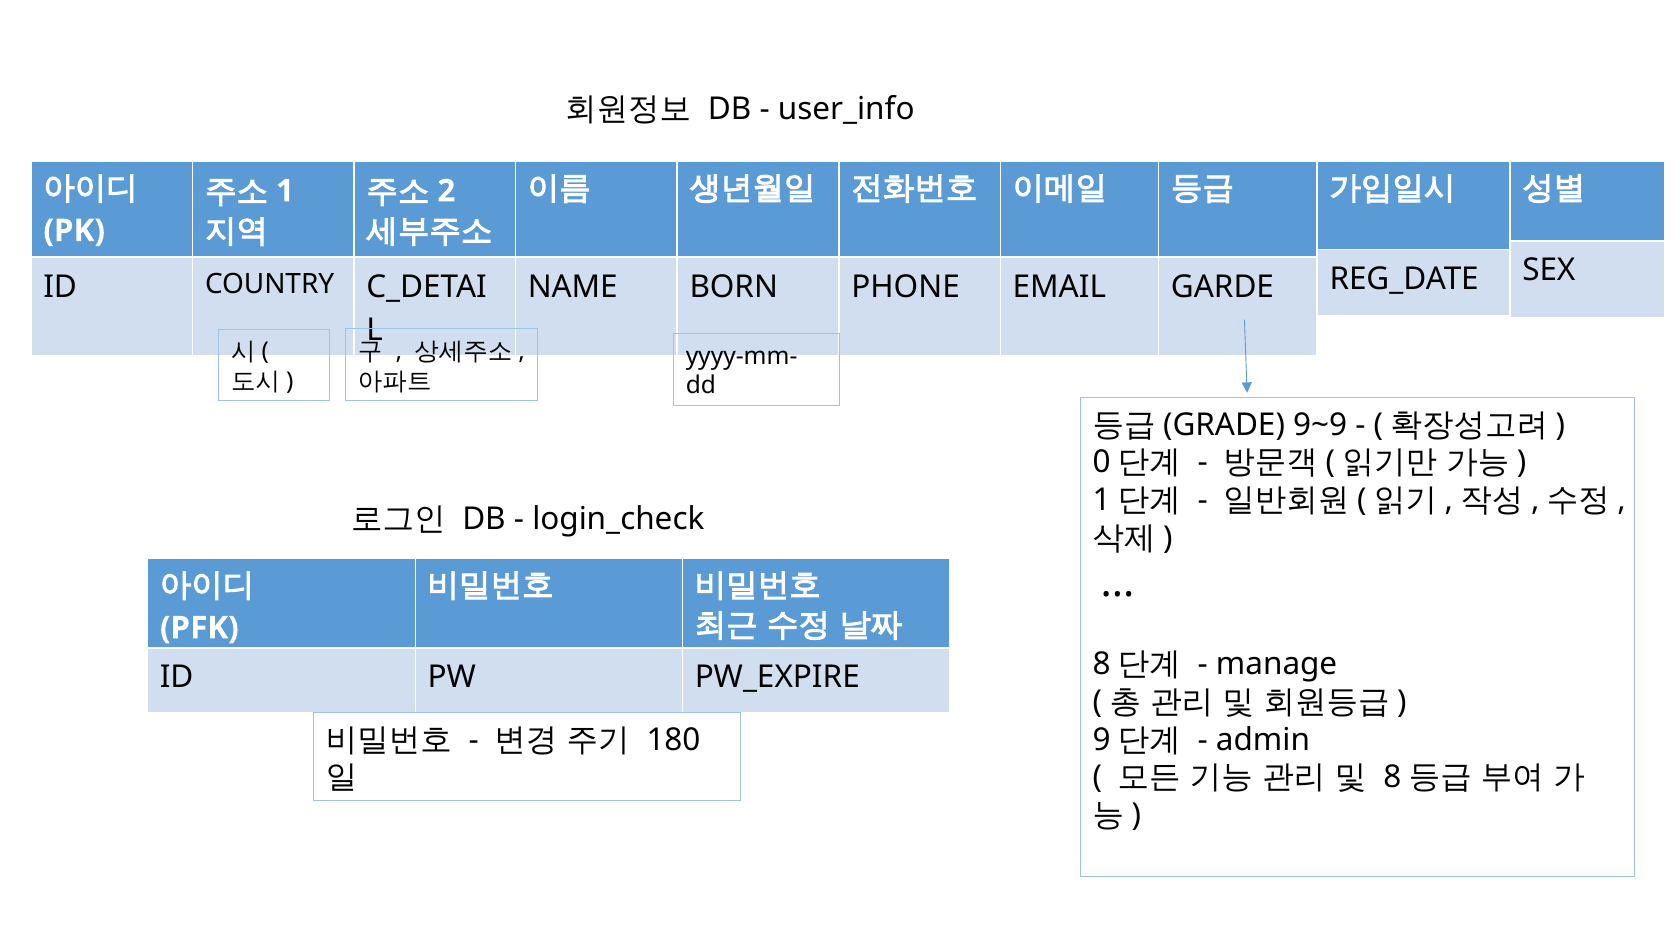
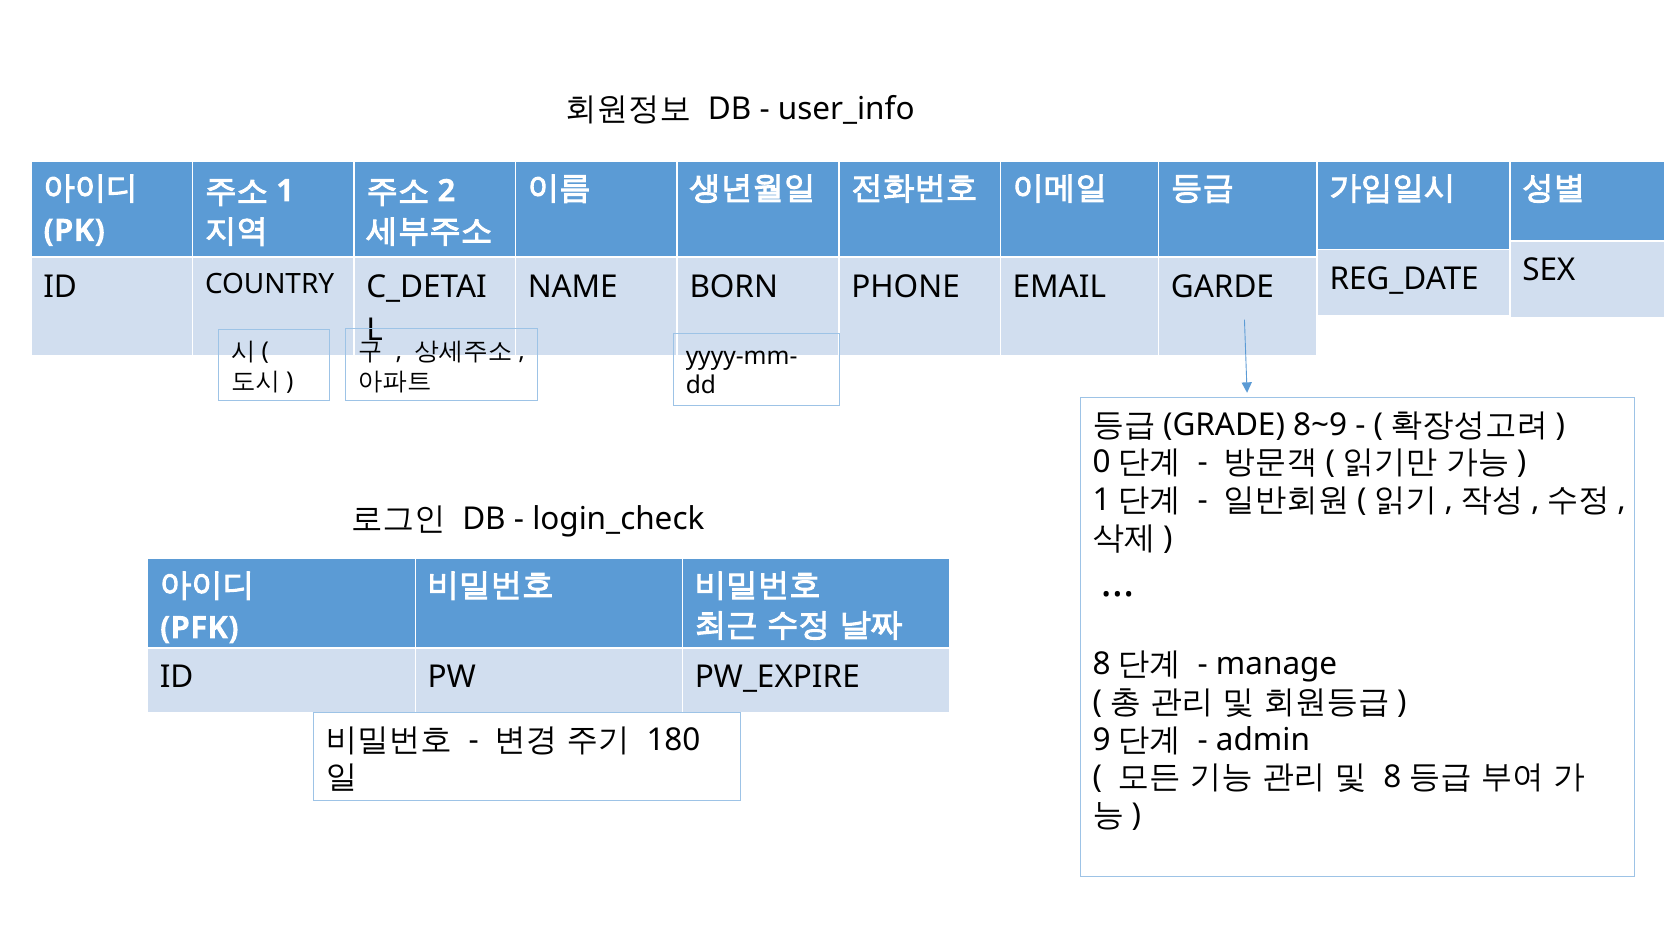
9~9: 9~9 -> 8~9 (1320, 425)
